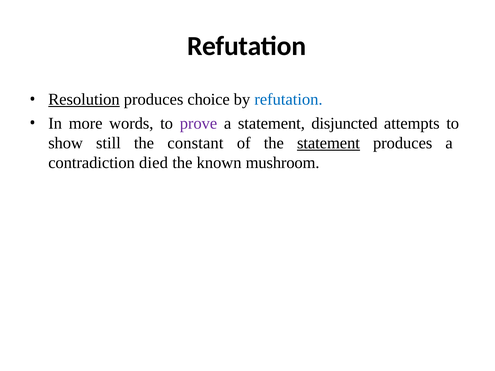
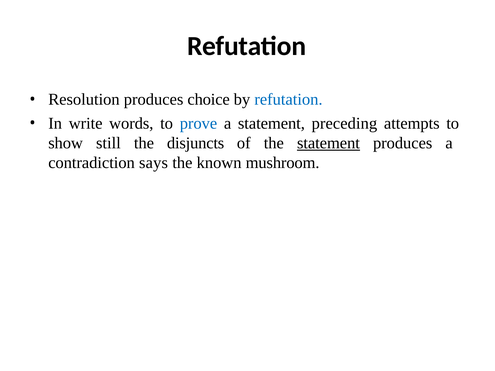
Resolution underline: present -> none (84, 100)
more: more -> write (86, 123)
prove colour: purple -> blue (198, 123)
disjuncted: disjuncted -> preceding (344, 123)
constant: constant -> disjuncts (196, 143)
died: died -> says (154, 163)
